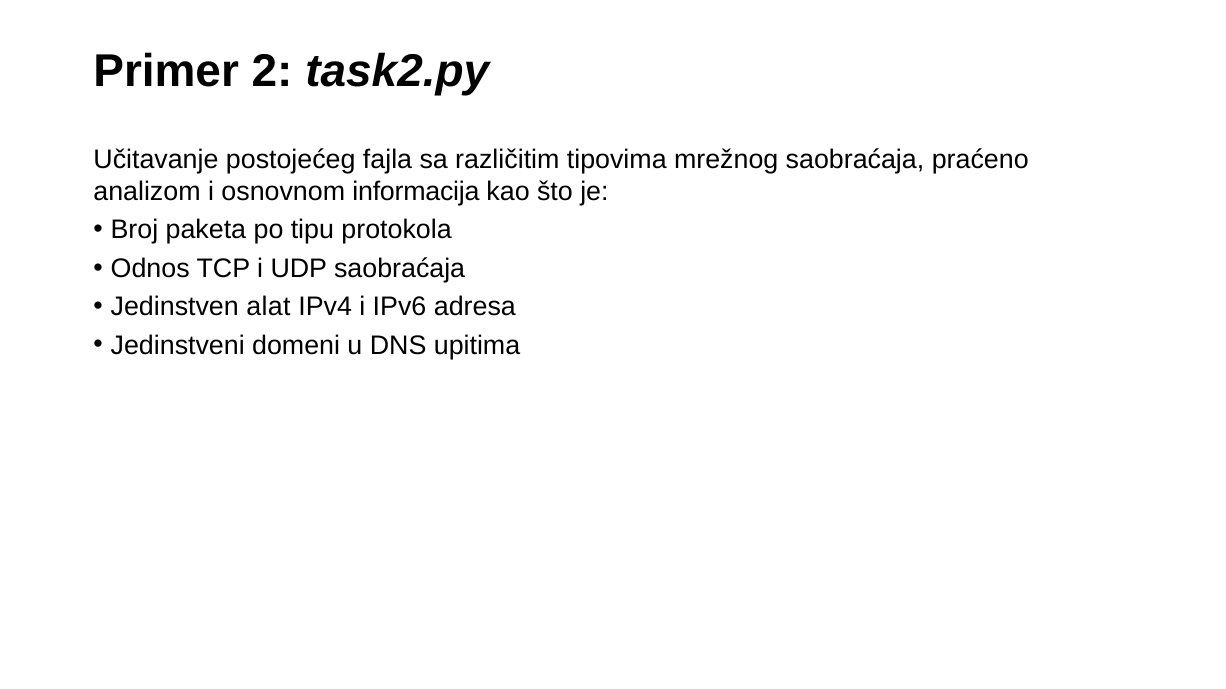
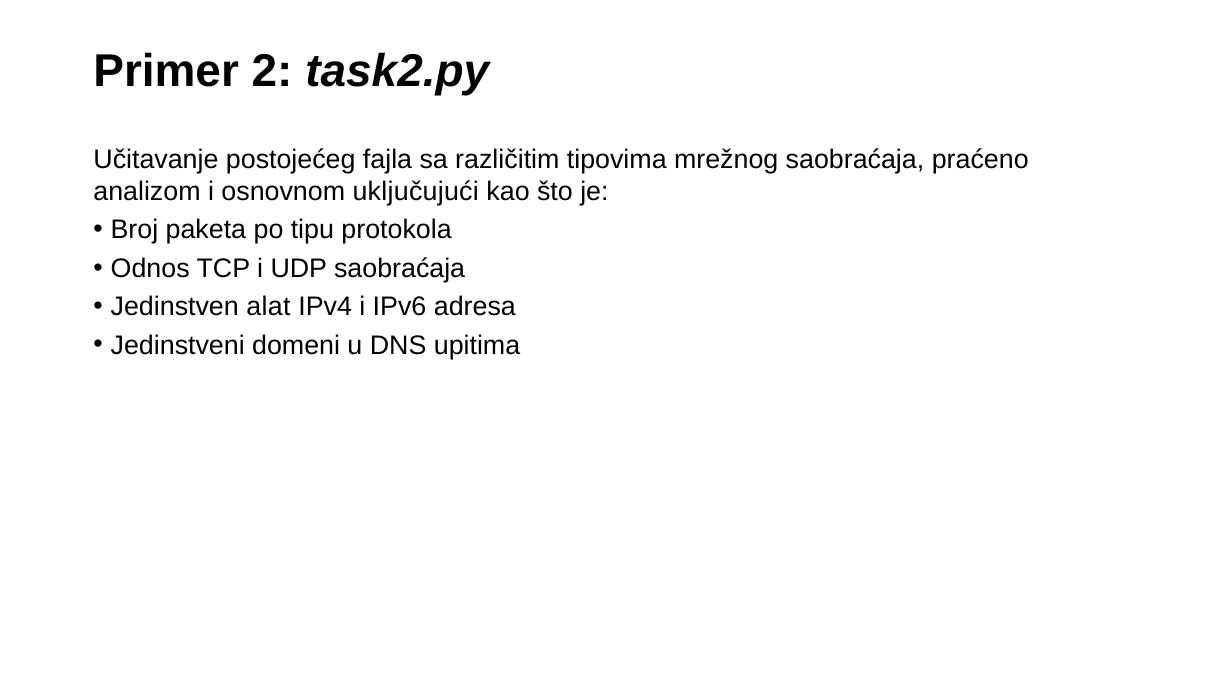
informacija: informacija -> uključujući (416, 192)
